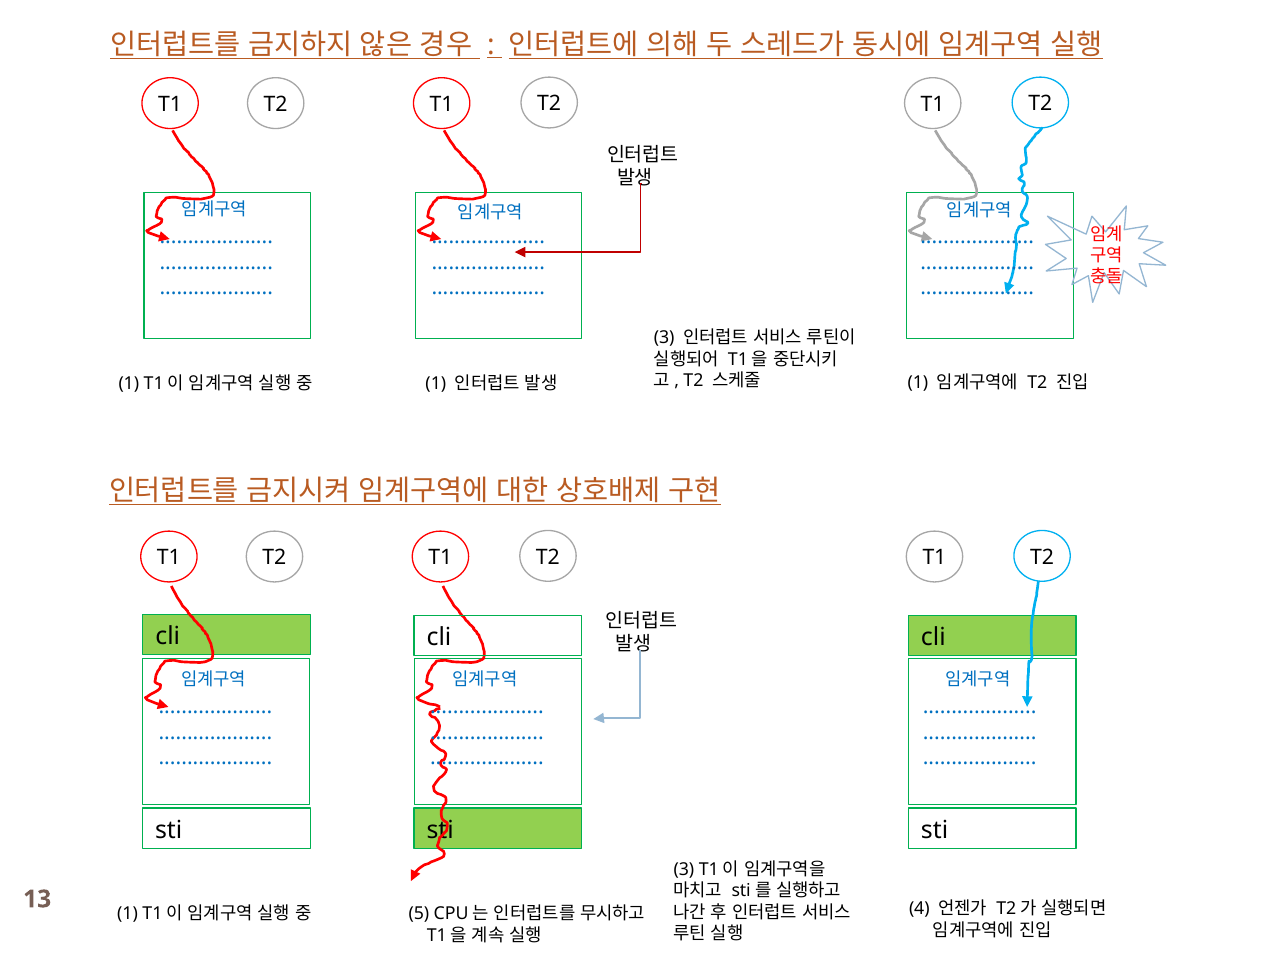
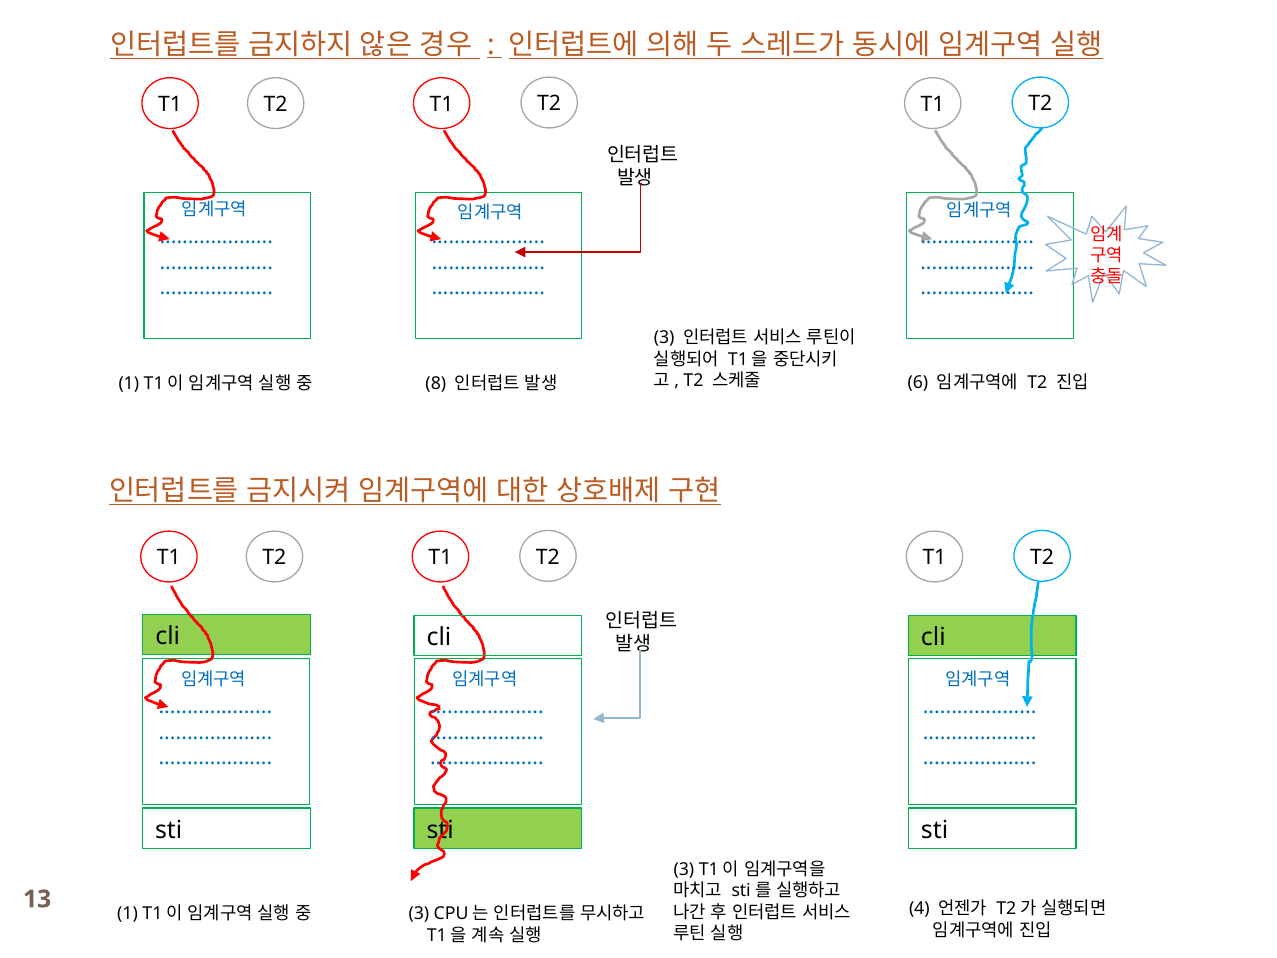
1: 1 -> 6 (918, 383)
1: 1 -> 8 (436, 384)
5: 5 -> 3 (419, 914)
